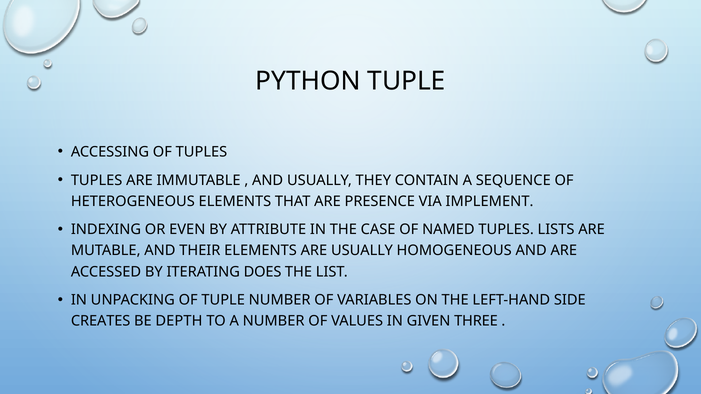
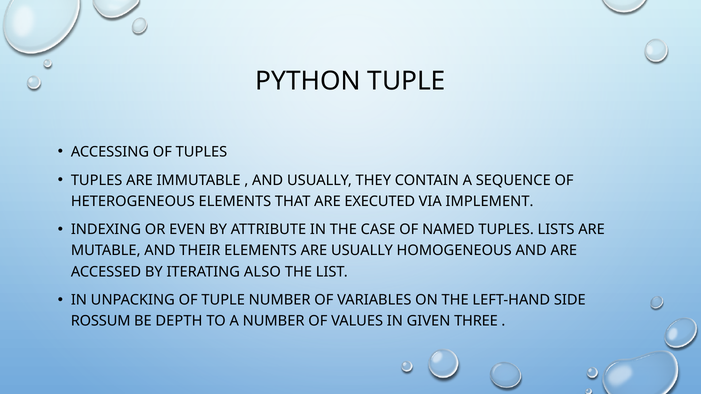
PRESENCE: PRESENCE -> EXECUTED (380, 201)
DOES: DOES -> ALSO (262, 272)
CREATES: CREATES -> ROSSUM (101, 321)
